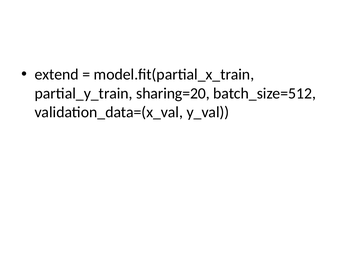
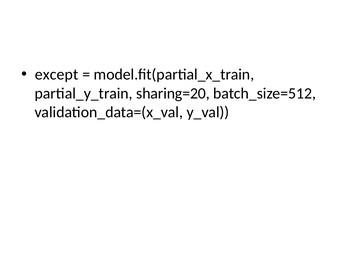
extend: extend -> except (57, 74)
